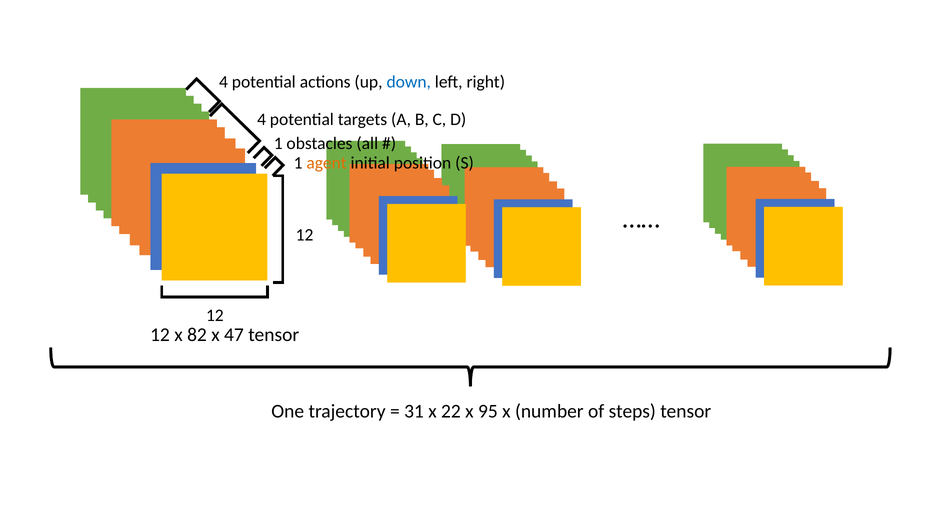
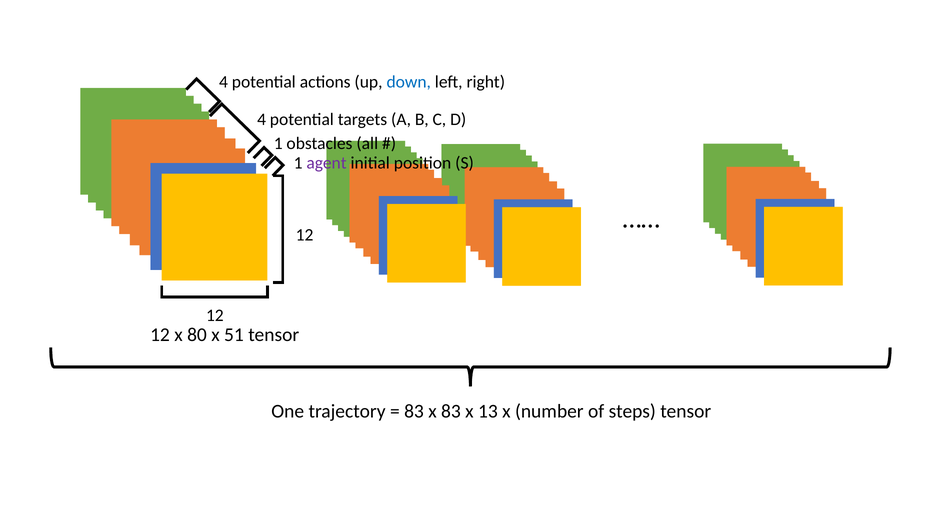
agent colour: orange -> purple (327, 163)
82: 82 -> 80 (197, 334)
47: 47 -> 51 (234, 334)
31: 31 -> 83 (414, 411)
x 22: 22 -> 83 (451, 411)
95: 95 -> 13 (488, 411)
